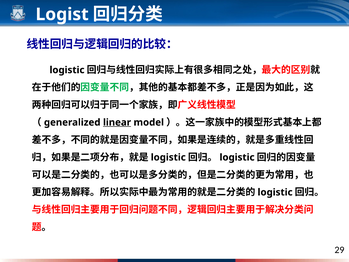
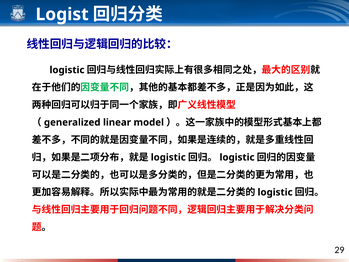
linear underline: present -> none (117, 122)
